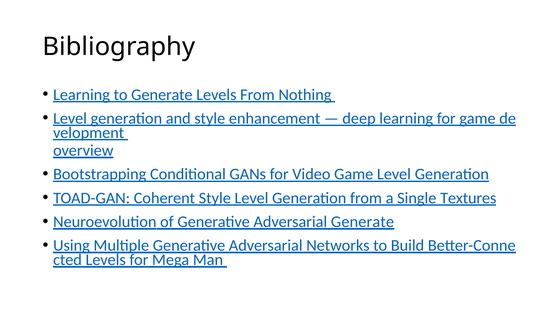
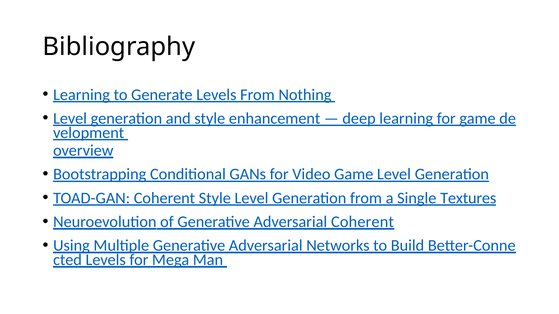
Adversarial Generate: Generate -> Coherent (362, 222)
